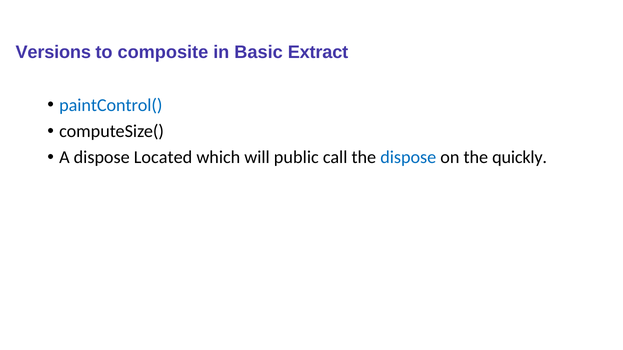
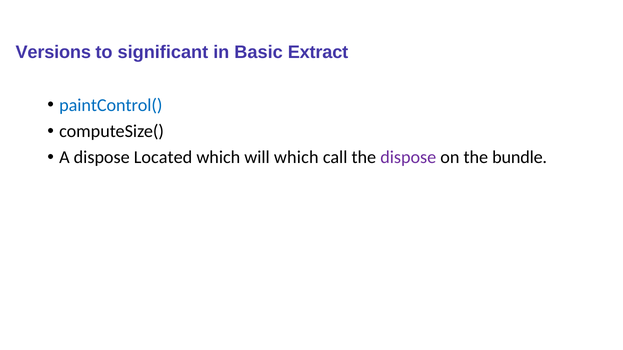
composite: composite -> significant (163, 52)
will public: public -> which (296, 158)
dispose colour: blue -> purple (408, 158)
quickly: quickly -> bundle (520, 158)
